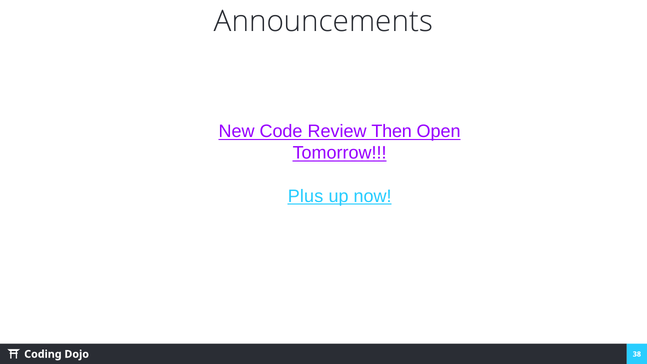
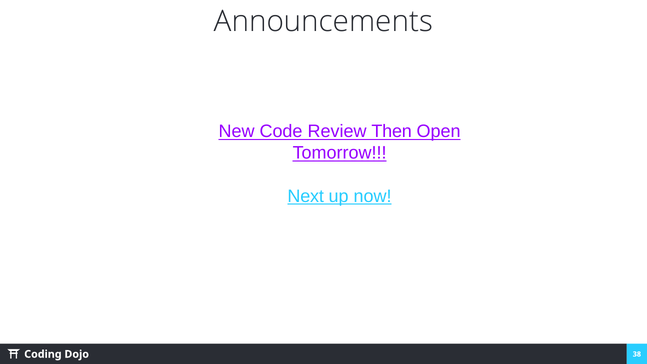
Plus: Plus -> Next (306, 196)
